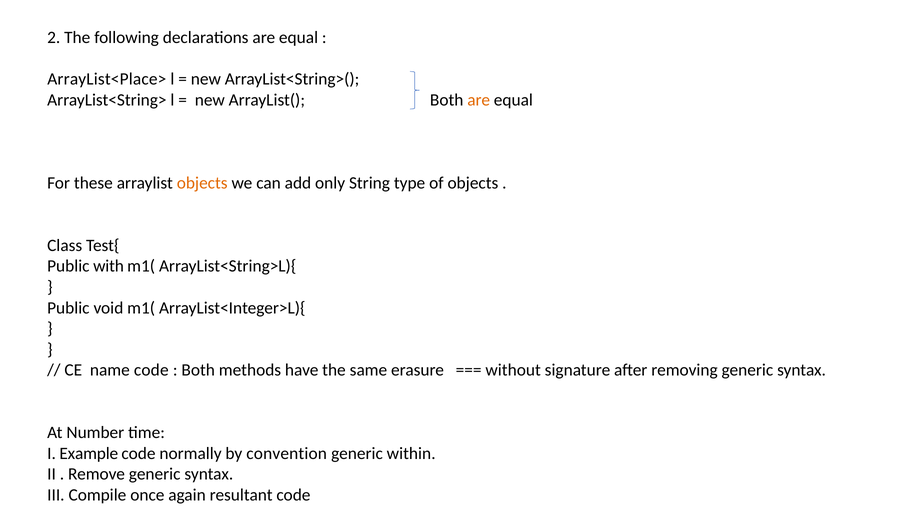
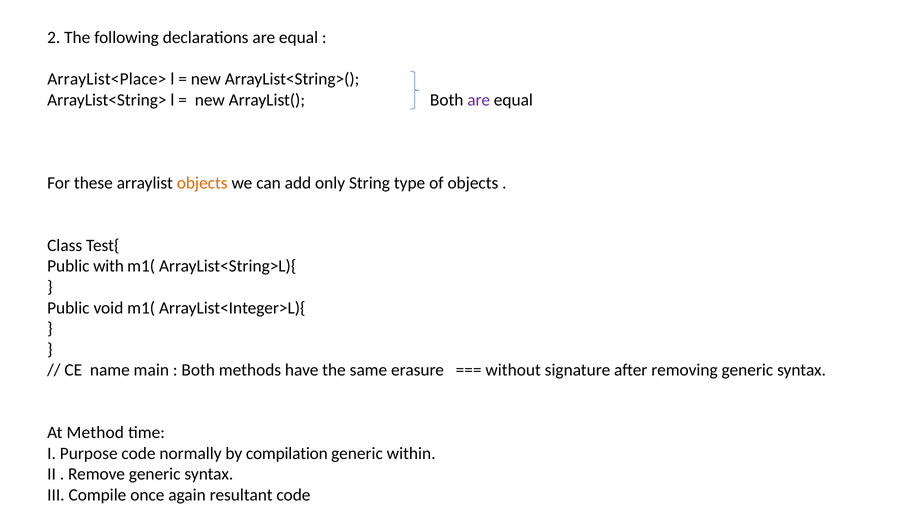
are colour: orange -> purple (479, 100)
name code: code -> main (151, 370)
Number: Number -> Method (95, 432)
Example: Example -> Purpose (89, 453)
convention: convention -> compilation (287, 453)
